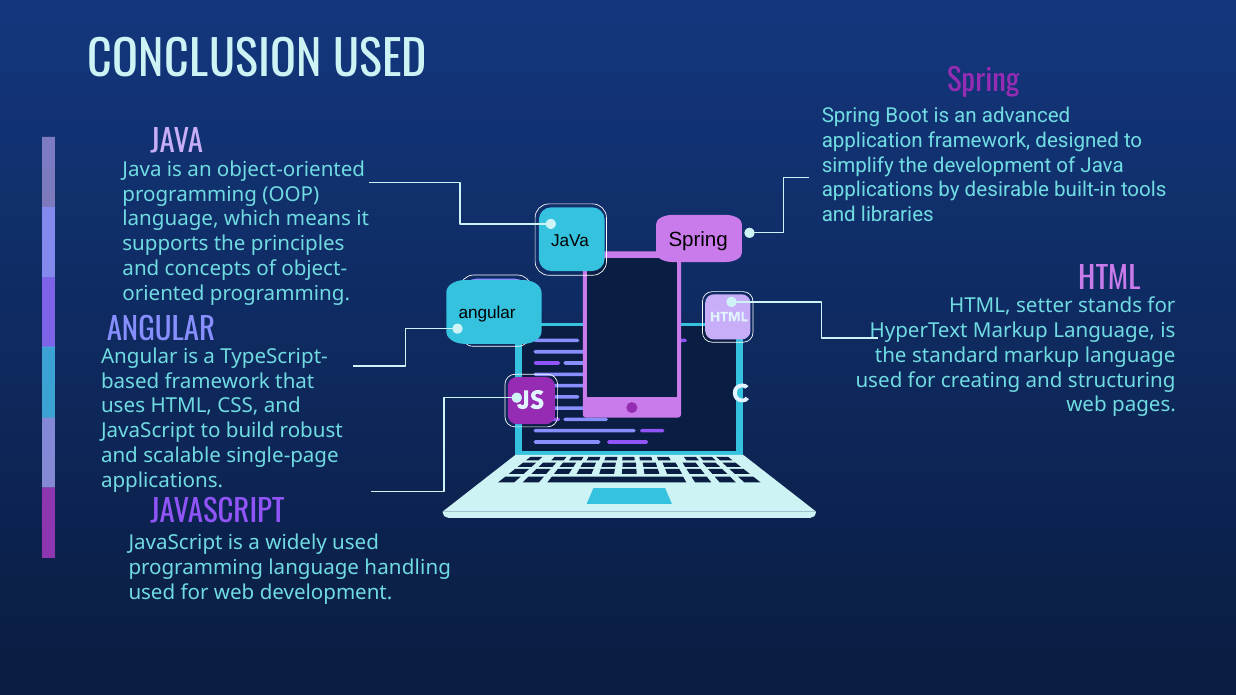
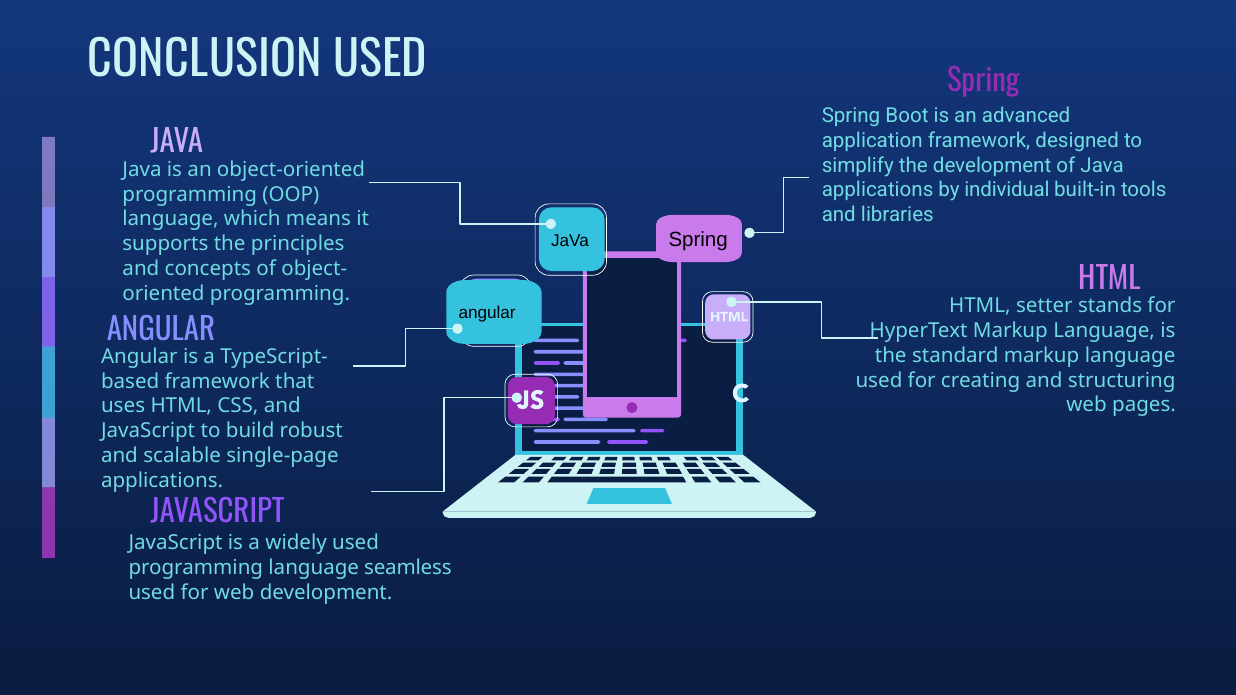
desirable: desirable -> individual (1007, 190)
handling: handling -> seamless (408, 568)
